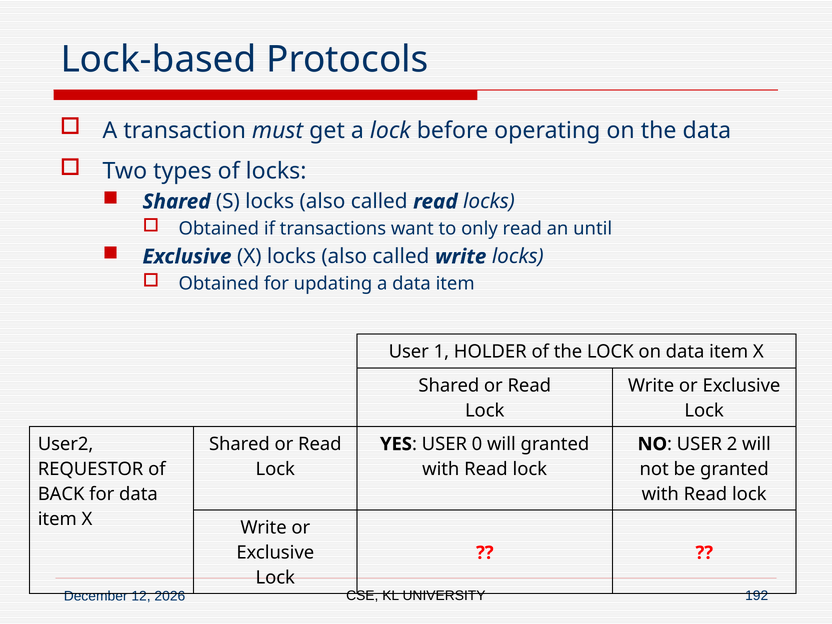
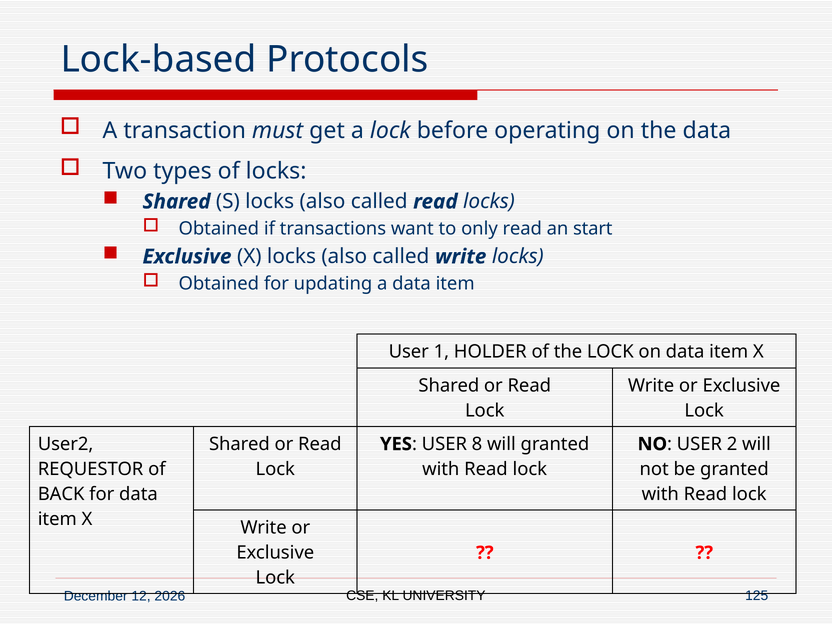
until: until -> start (593, 229)
0: 0 -> 8 (477, 444)
192: 192 -> 125 (757, 596)
